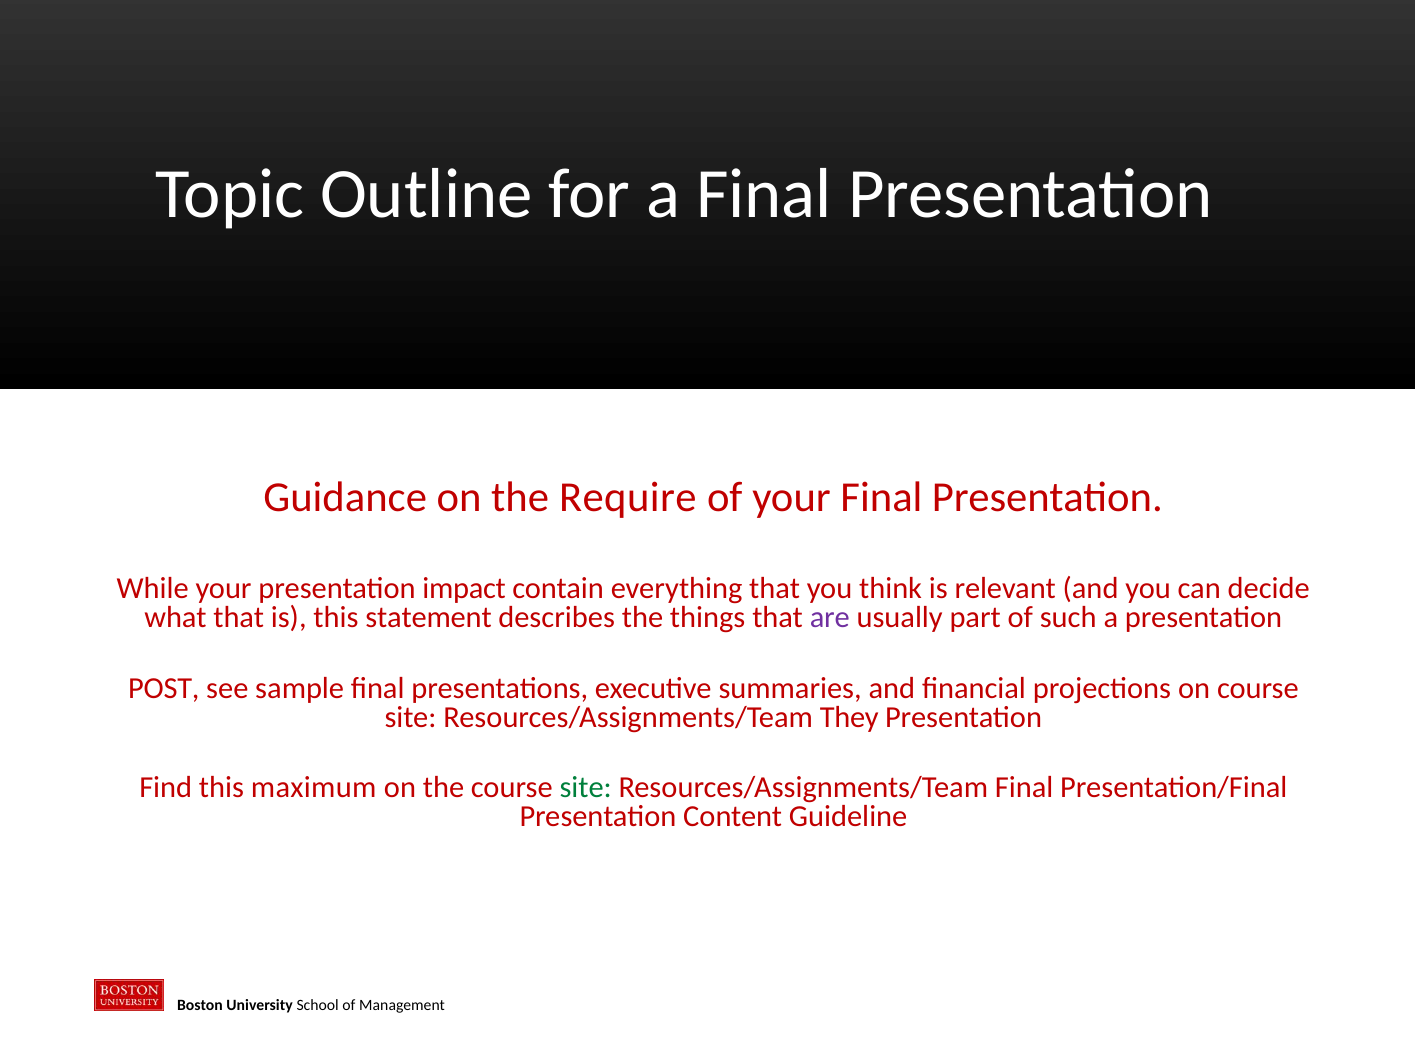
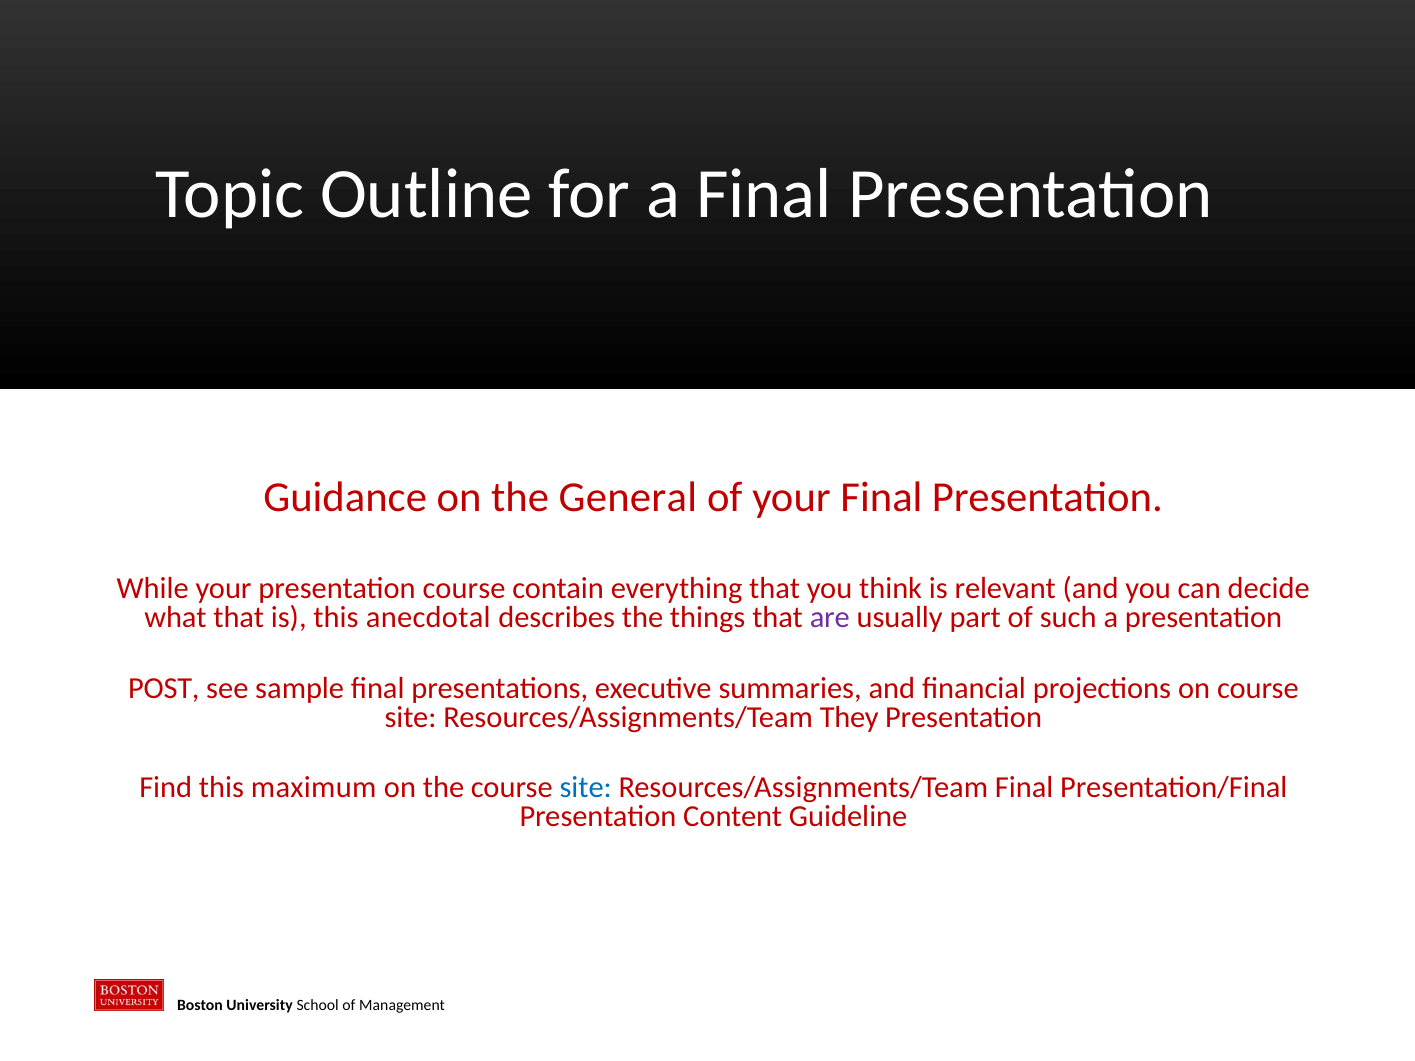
Require: Require -> General (628, 497)
presentation impact: impact -> course (464, 588)
statement: statement -> anecdotal (428, 618)
site colour: green -> blue (586, 788)
